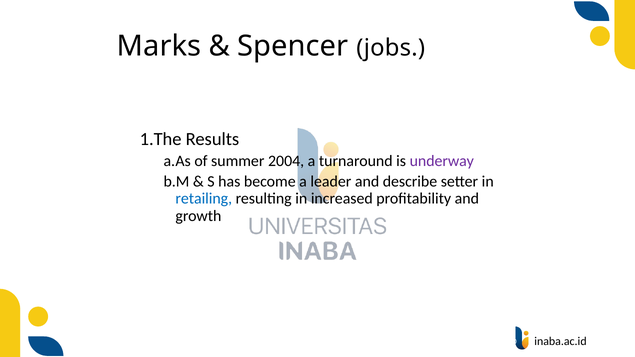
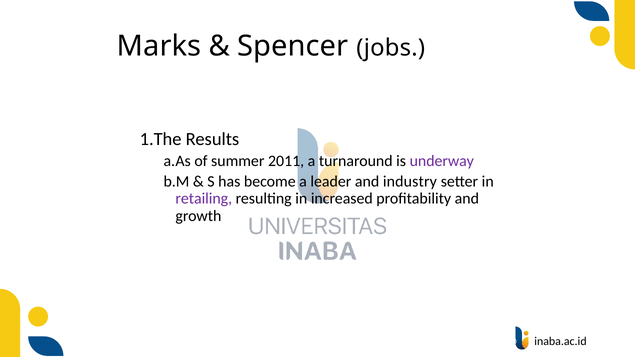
2004: 2004 -> 2011 (286, 161)
describe: describe -> industry (410, 182)
retailing colour: blue -> purple (204, 199)
